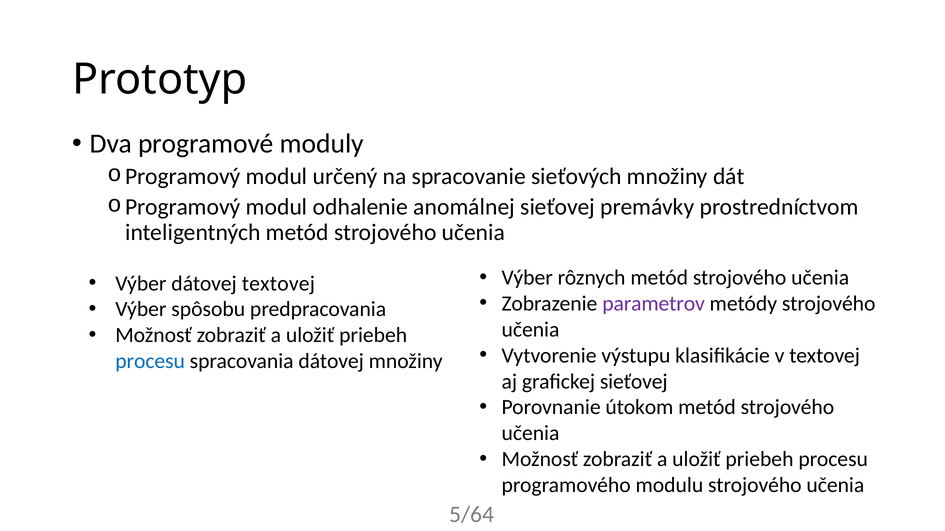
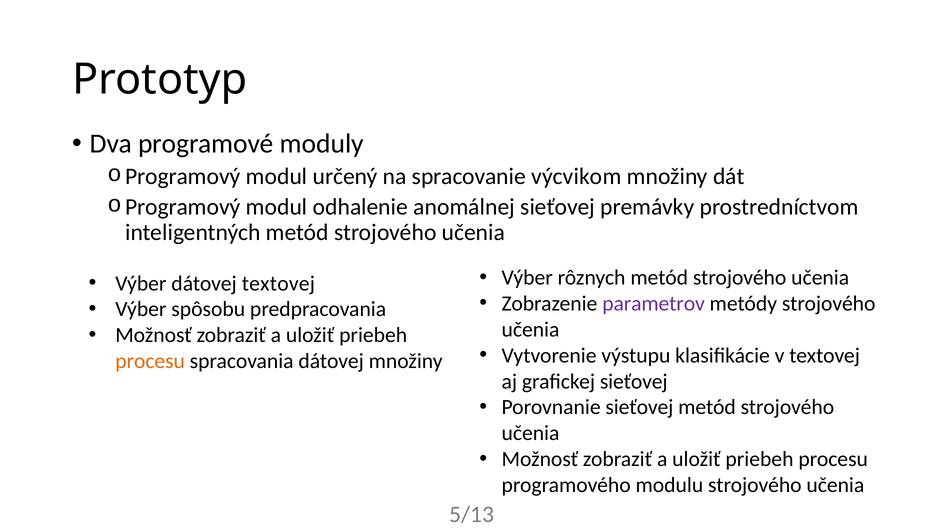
sieťových: sieťových -> výcvikom (576, 177)
procesu colour: blue -> orange (150, 362)
Porovnanie útokom: útokom -> sieťovej (639, 408)
5/64: 5/64 -> 5/13 (472, 515)
